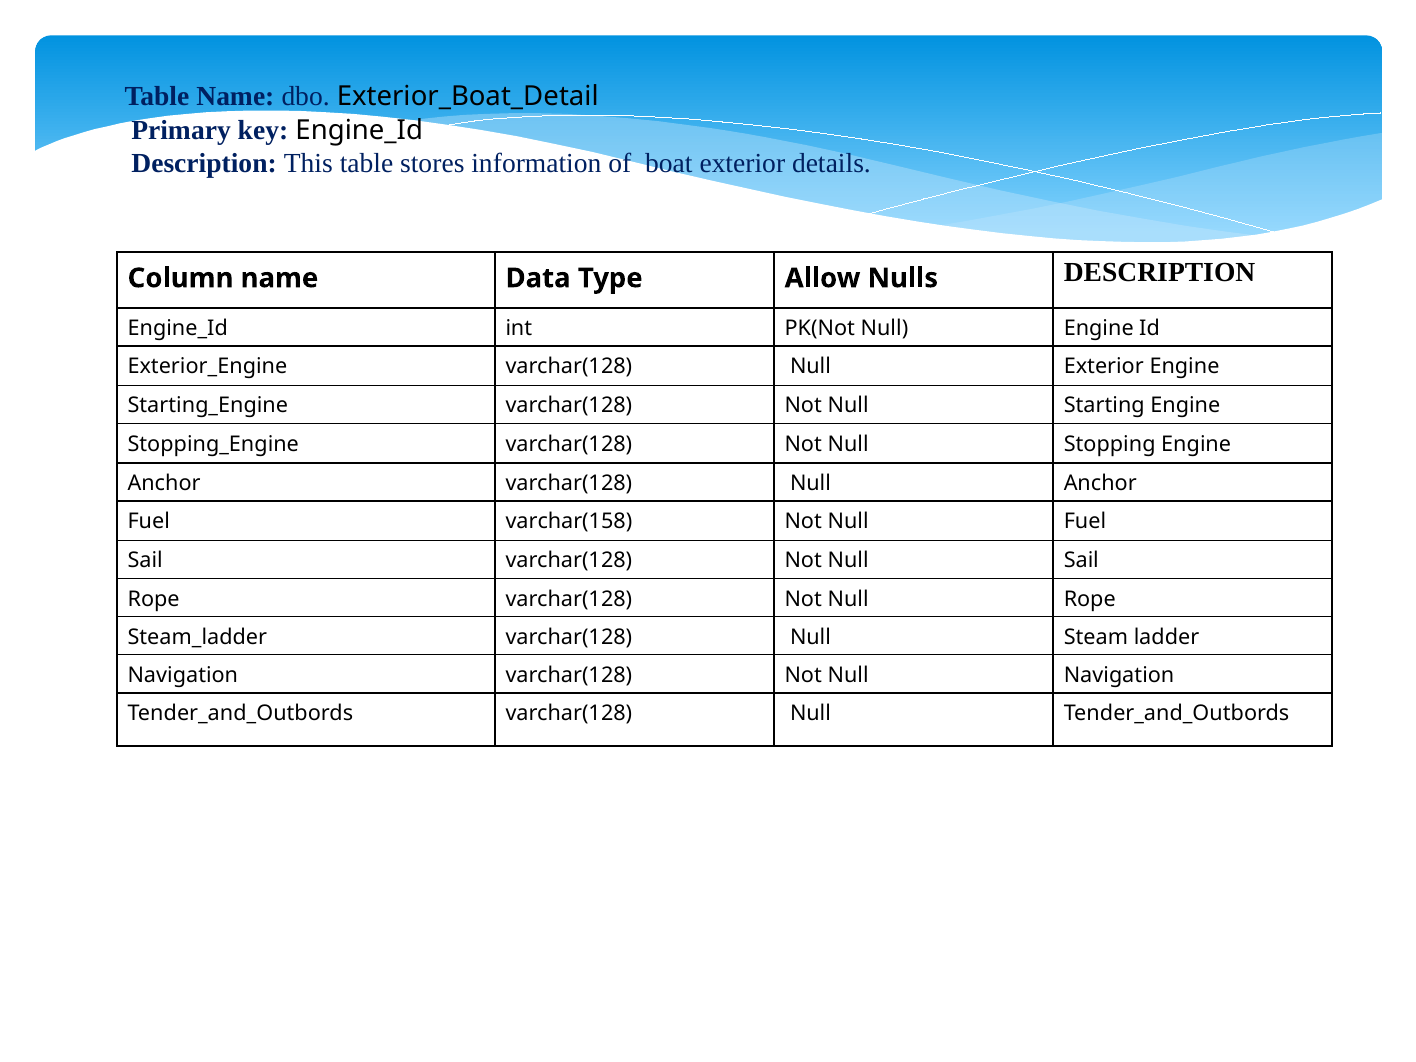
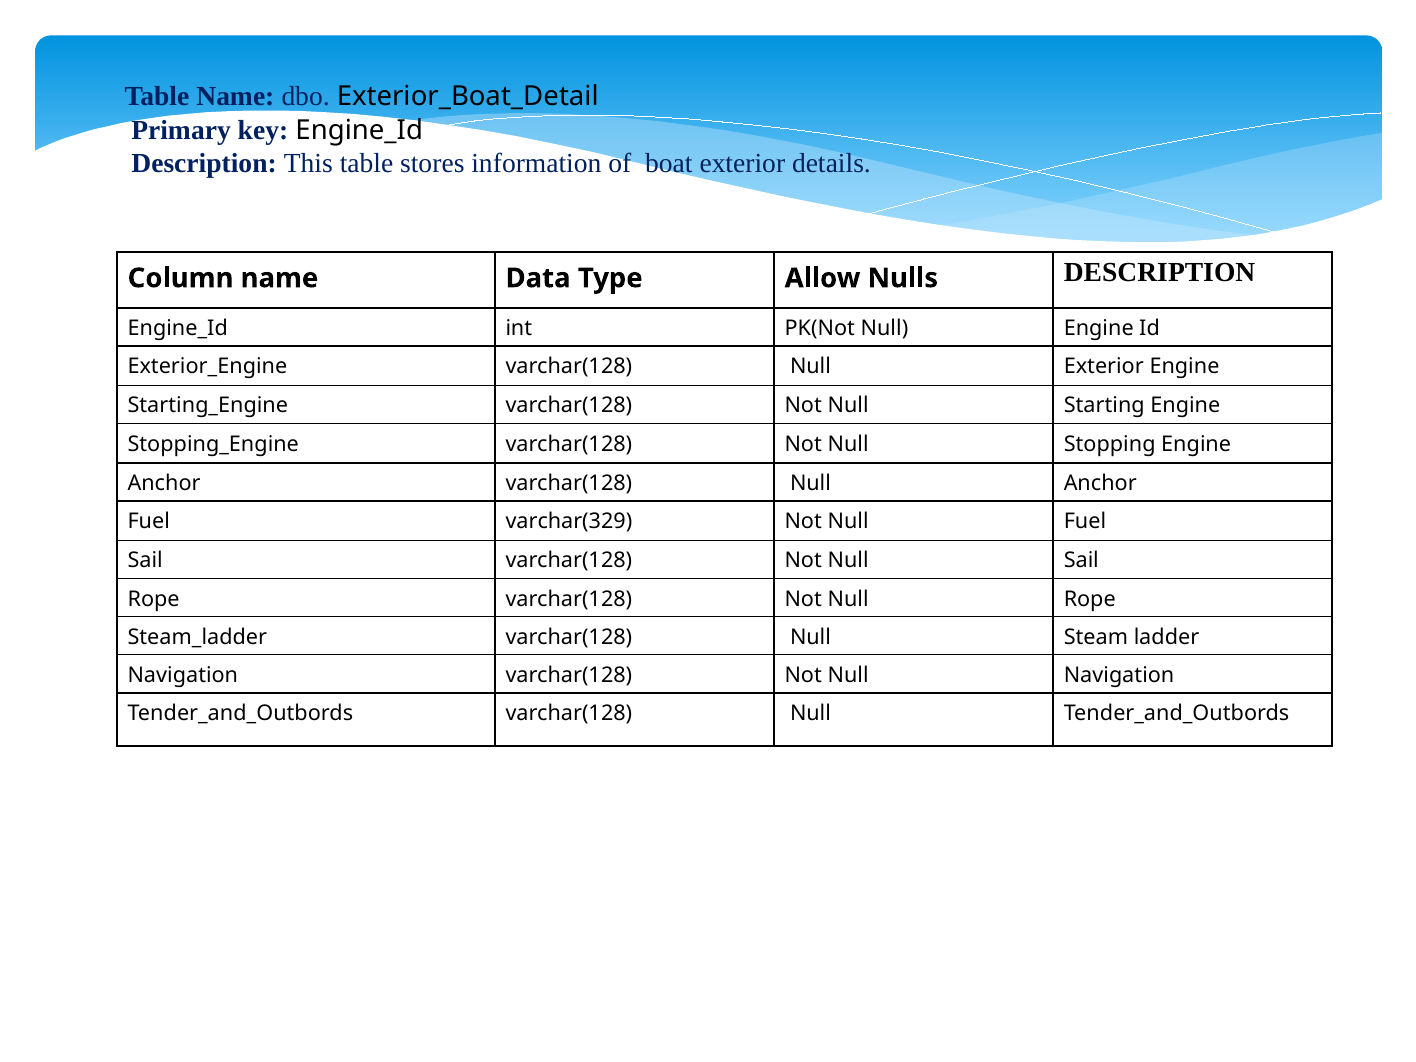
varchar(158: varchar(158 -> varchar(329 (569, 521)
